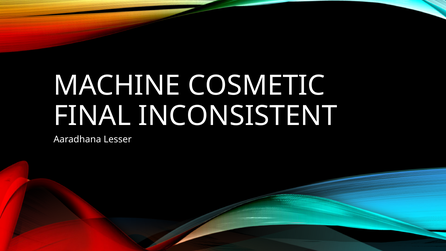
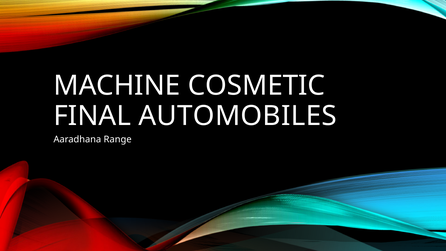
INCONSISTENT: INCONSISTENT -> AUTOMOBILES (238, 116)
Lesser: Lesser -> Range (118, 140)
